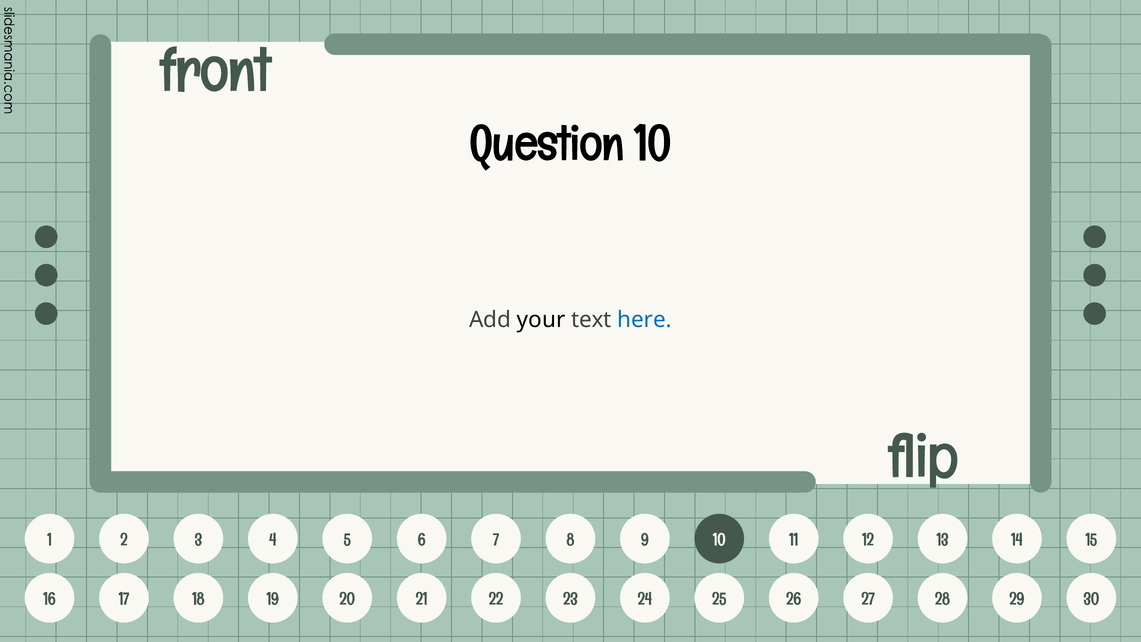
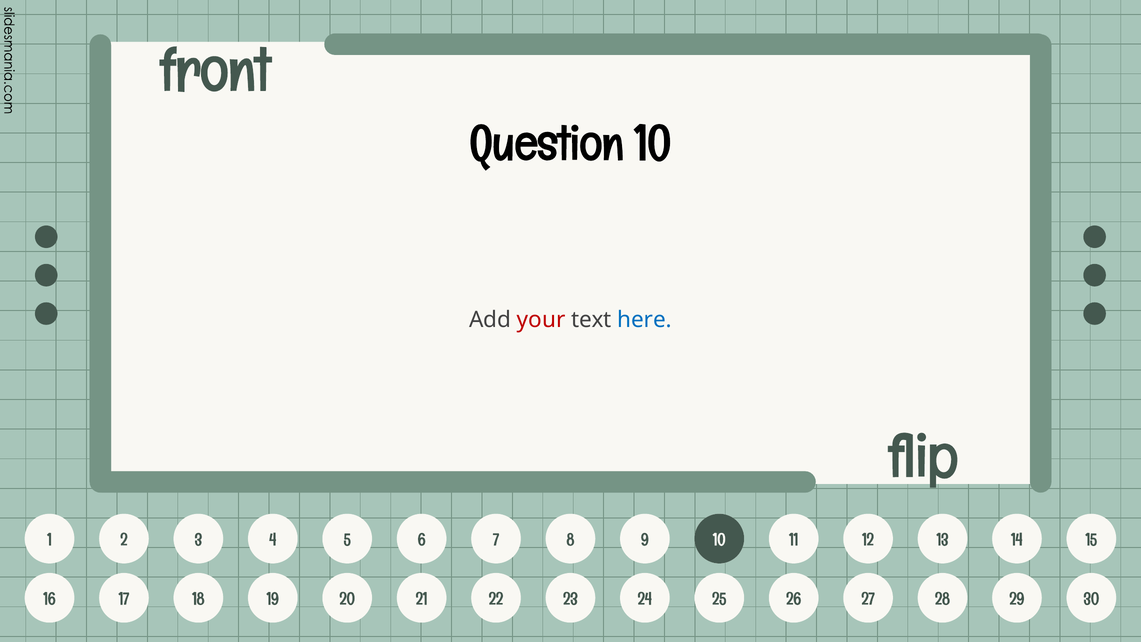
your colour: black -> red (541, 320)
